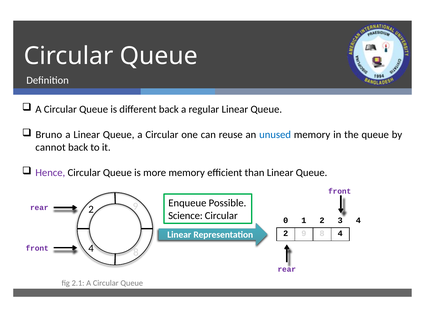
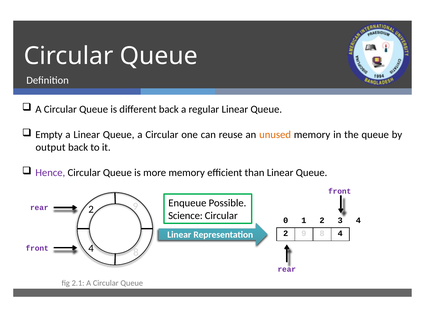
Bruno: Bruno -> Empty (49, 135)
unused colour: blue -> orange (275, 135)
cannot: cannot -> output (51, 148)
